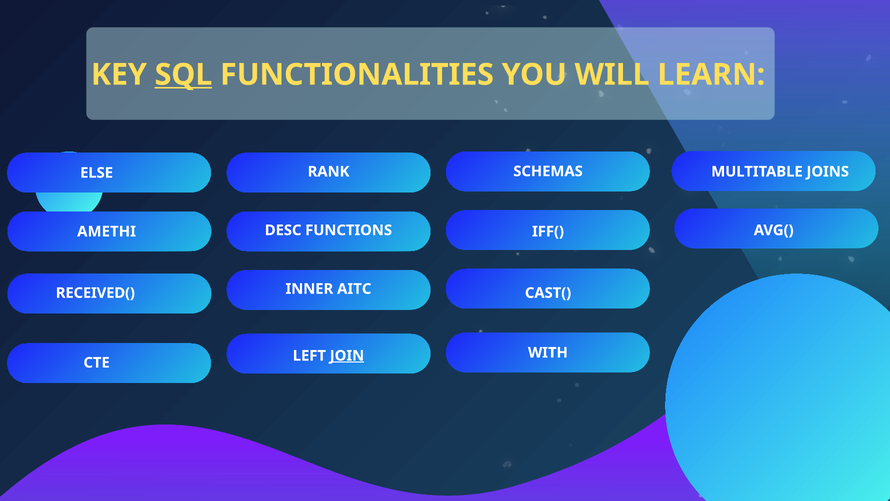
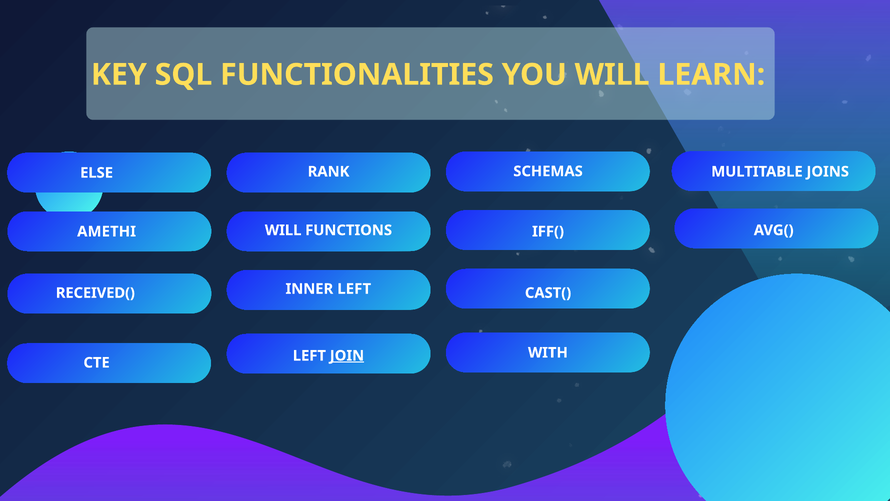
SQL underline: present -> none (183, 75)
DESC: DESC -> WILL (283, 230)
INNER AITC: AITC -> LEFT (354, 289)
